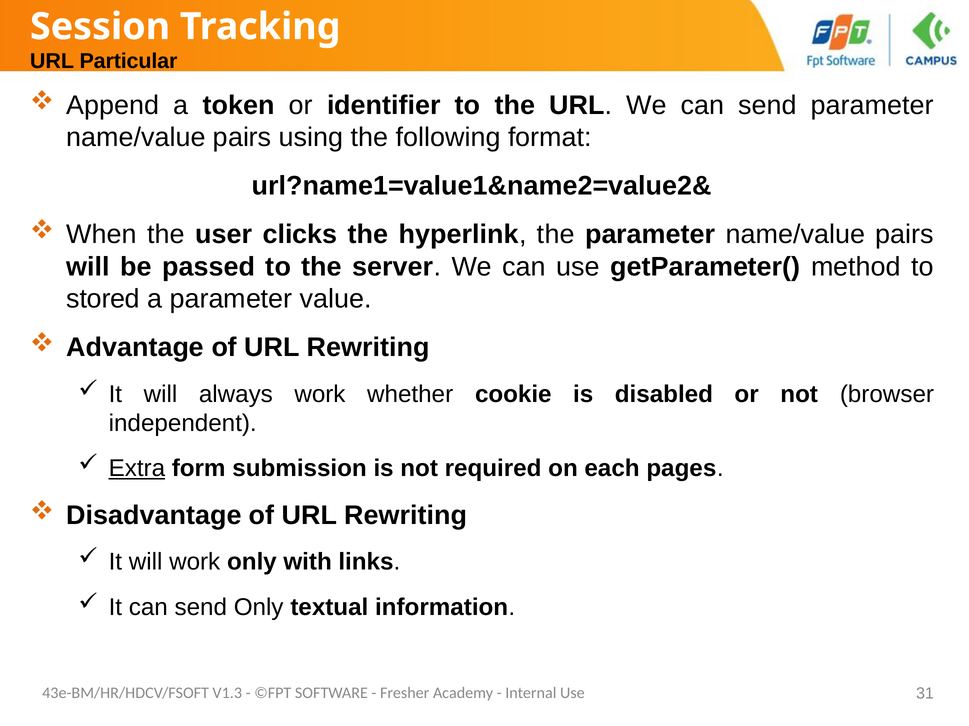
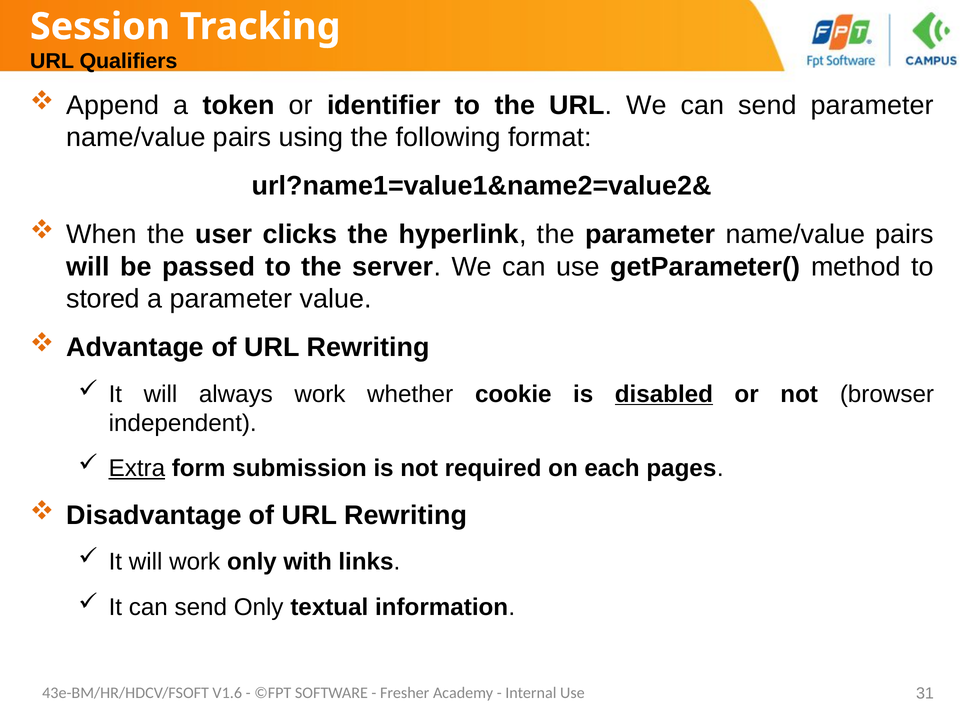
Particular: Particular -> Qualifiers (128, 61)
disabled underline: none -> present (664, 394)
V1.3: V1.3 -> V1.6 (227, 694)
